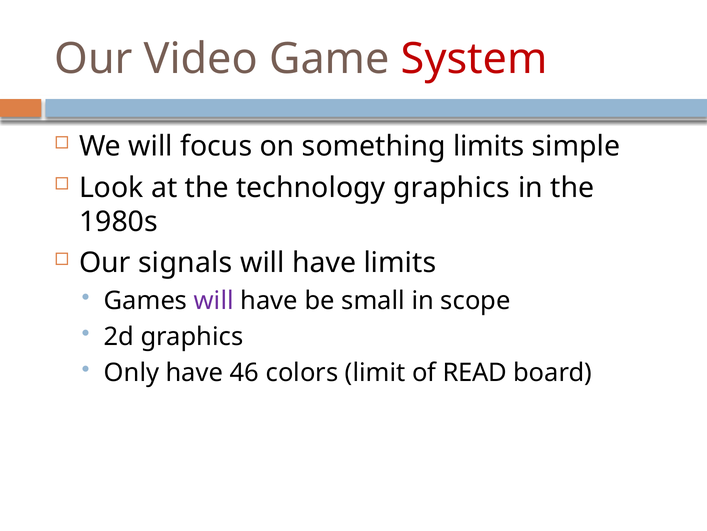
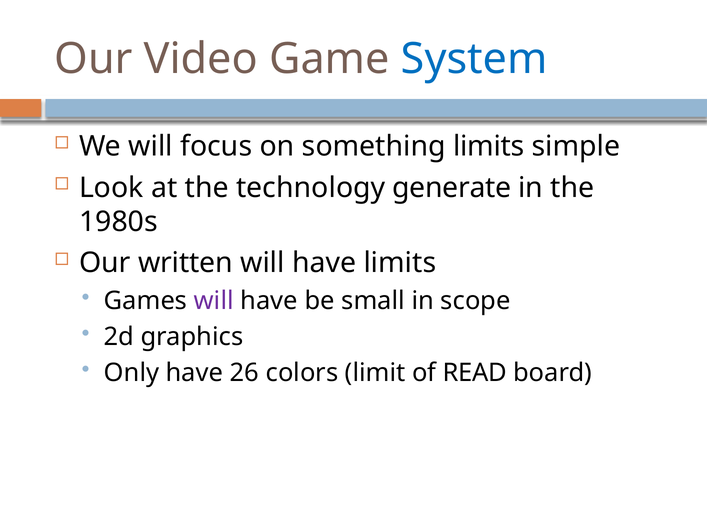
System colour: red -> blue (474, 59)
technology graphics: graphics -> generate (452, 187)
signals: signals -> written (185, 263)
46: 46 -> 26 (244, 372)
